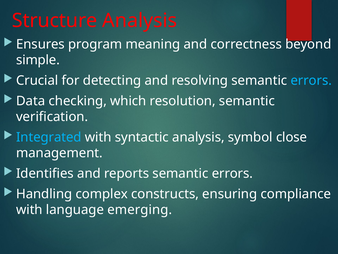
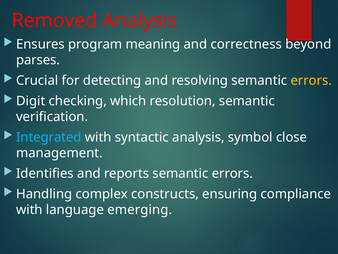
Structure: Structure -> Removed (55, 21)
simple: simple -> parses (38, 60)
errors colour: light blue -> yellow (311, 80)
Data: Data -> Digit (31, 101)
